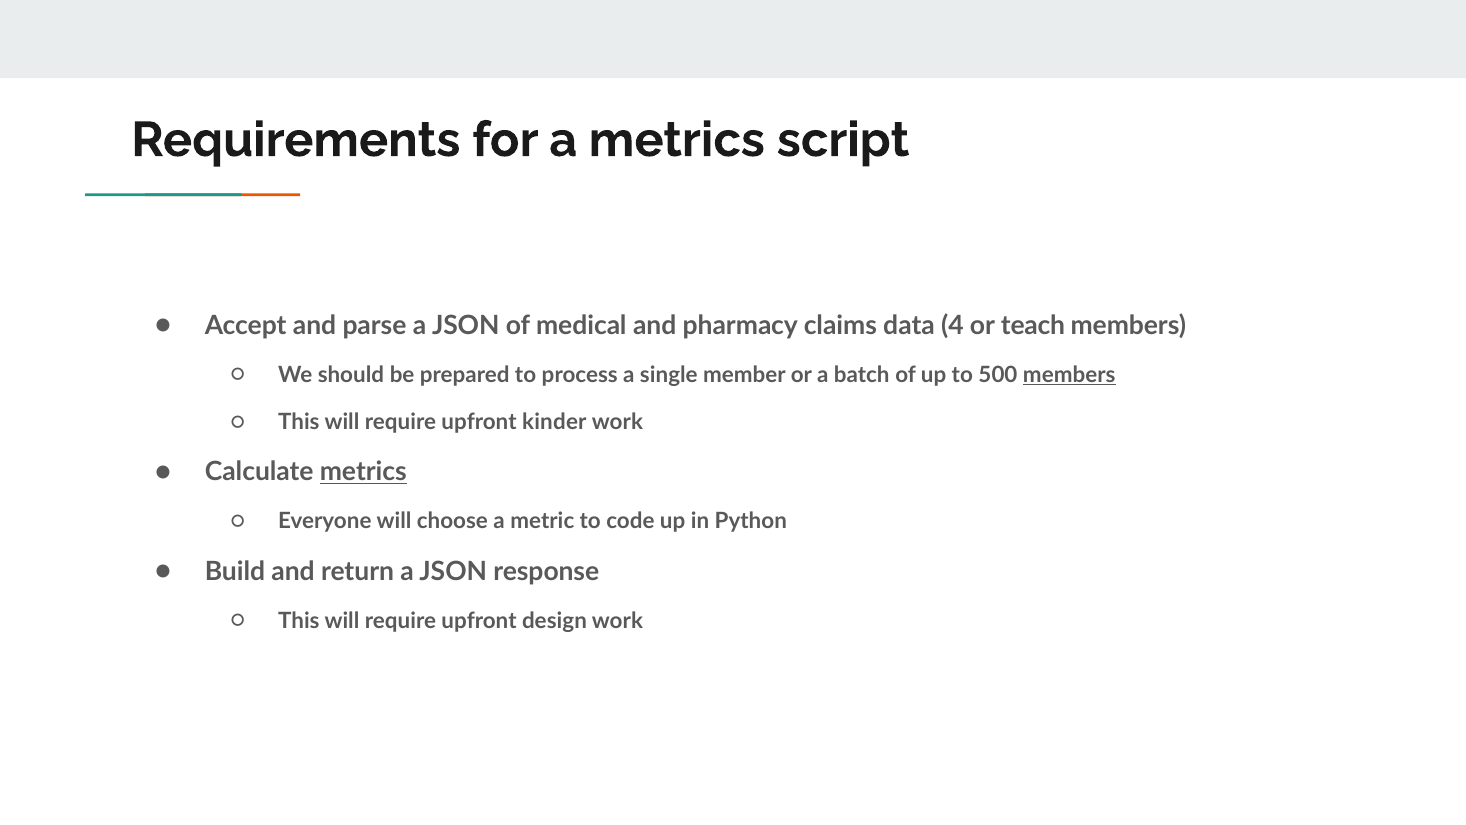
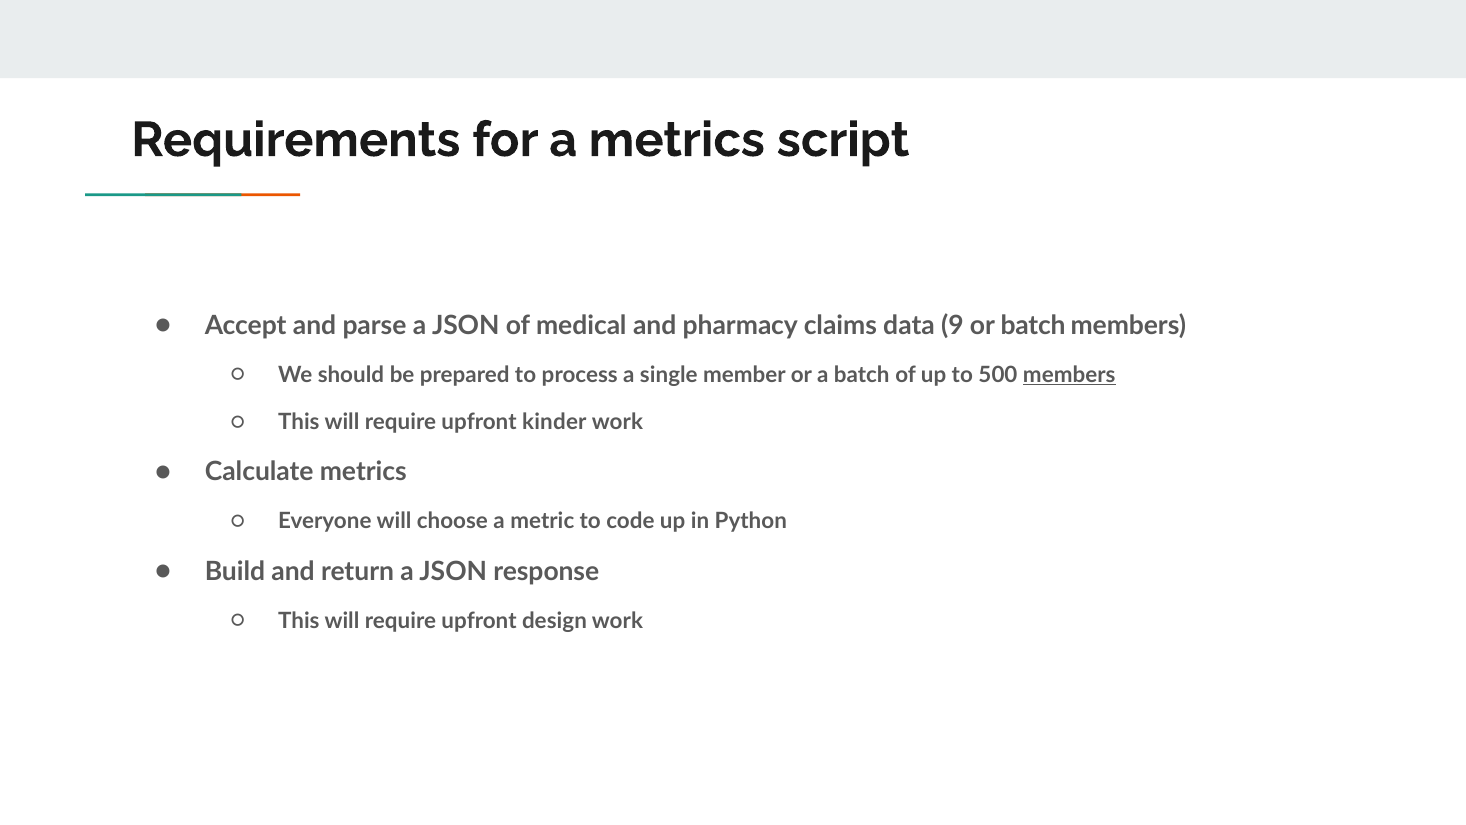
4: 4 -> 9 (952, 325)
or teach: teach -> batch (1033, 325)
metrics underline: present -> none (363, 472)
